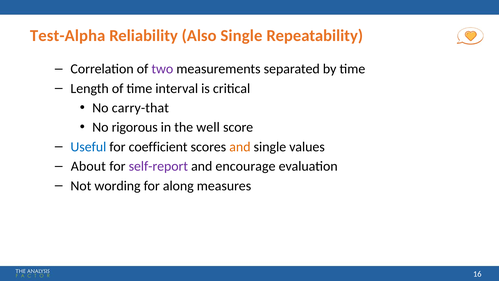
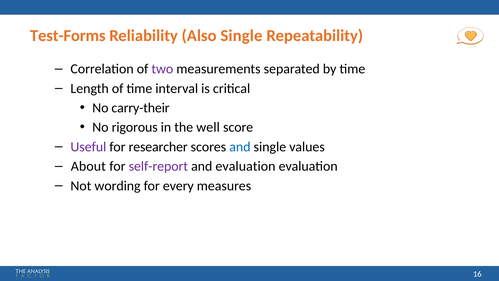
Test-Alpha: Test-Alpha -> Test-Forms (68, 36)
carry-that: carry-that -> carry-their (141, 108)
Useful colour: blue -> purple (88, 147)
coefficient: coefficient -> researcher (158, 147)
and colour: orange -> blue (240, 147)
and encourage: encourage -> evaluation (245, 166)
along: along -> every (178, 186)
